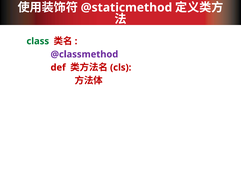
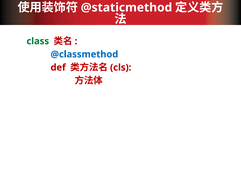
@classmethod colour: purple -> blue (84, 54)
